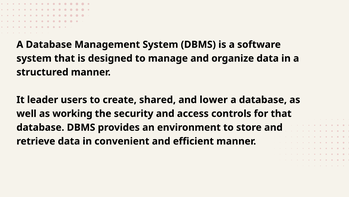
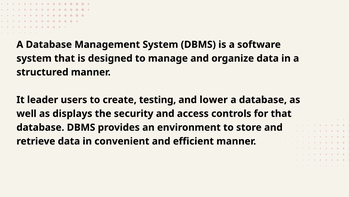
shared: shared -> testing (158, 99)
working: working -> displays (72, 113)
